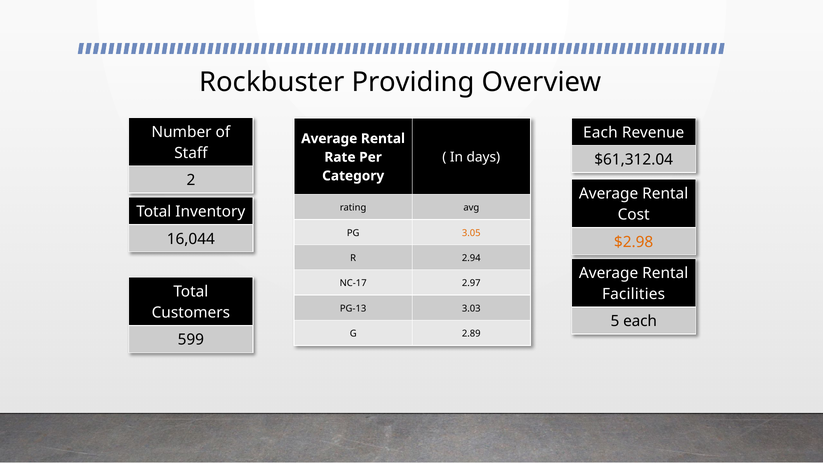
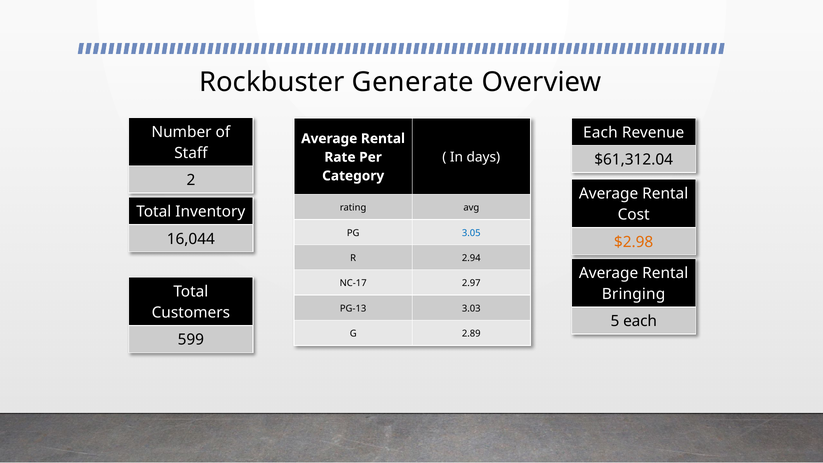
Providing: Providing -> Generate (413, 82)
3.05 colour: orange -> blue (471, 233)
Facilities: Facilities -> Bringing (634, 294)
